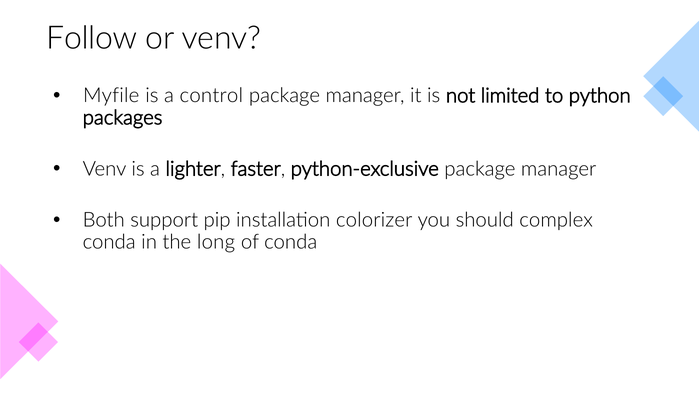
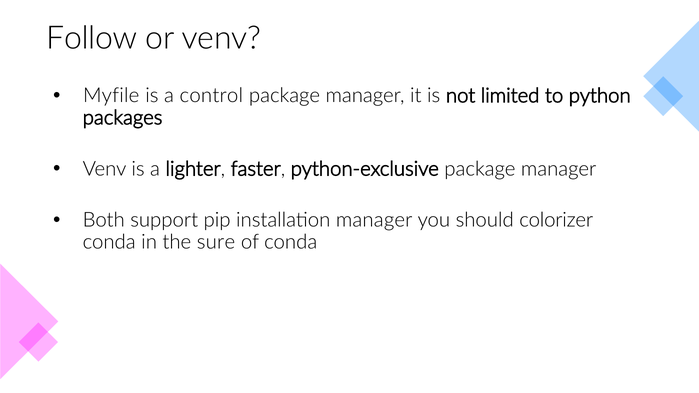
installation colorizer: colorizer -> manager (374, 220)
complex: complex -> colorizer (556, 220)
long: long -> sure (216, 242)
